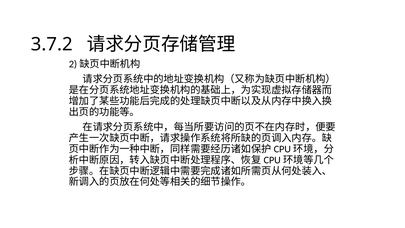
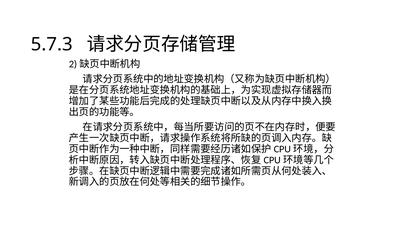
3.7.2: 3.7.2 -> 5.7.3 (52, 44)
